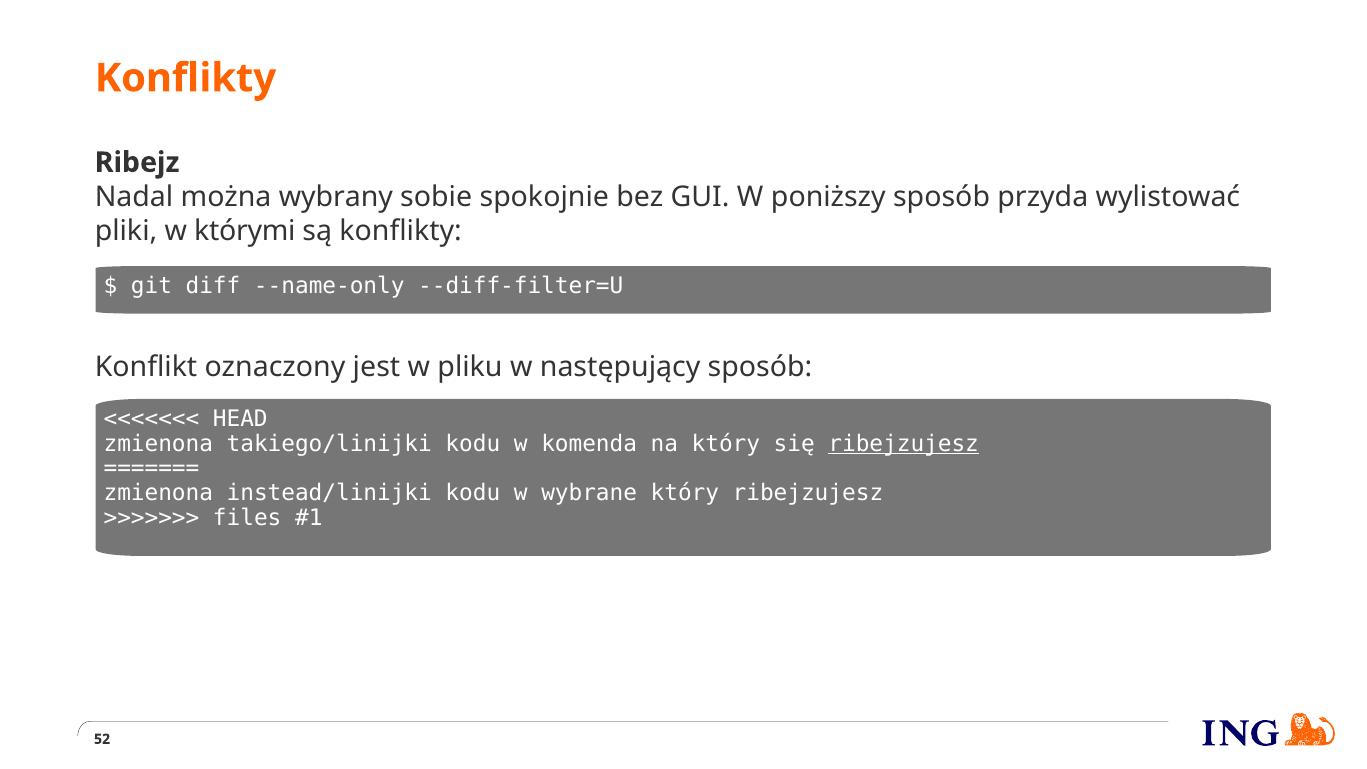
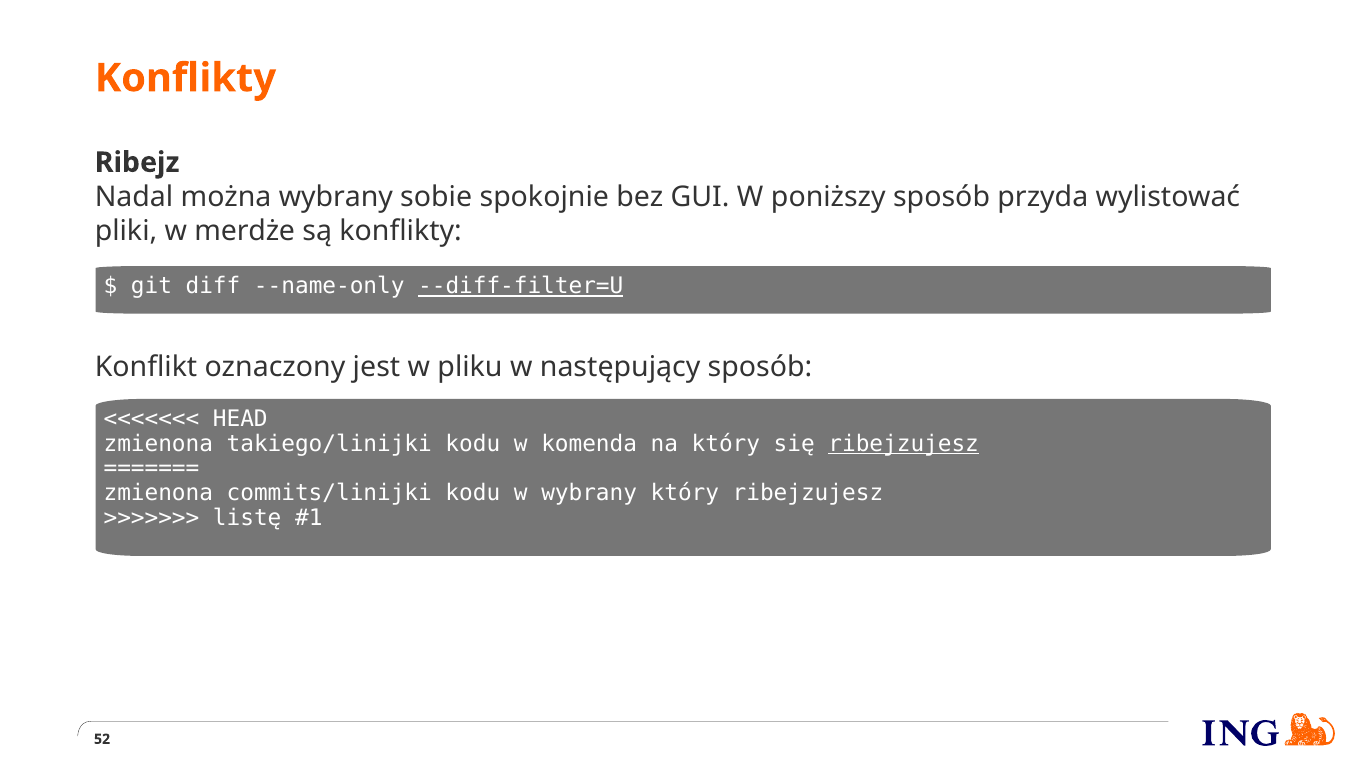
którymi: którymi -> merdże (245, 231)
--diff-filter=U underline: none -> present (521, 286)
instead/linijki: instead/linijki -> commits/linijki (329, 493)
w wybrane: wybrane -> wybrany (589, 493)
files: files -> listę (247, 517)
